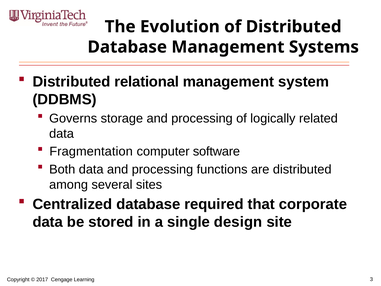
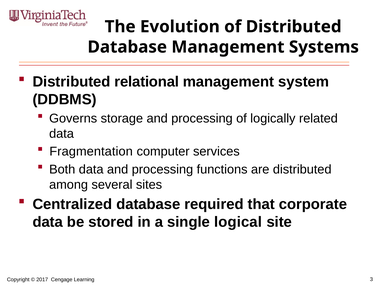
software: software -> services (216, 151)
design: design -> logical (238, 222)
